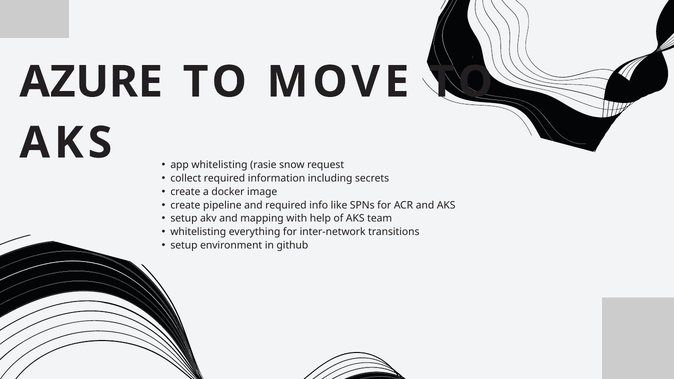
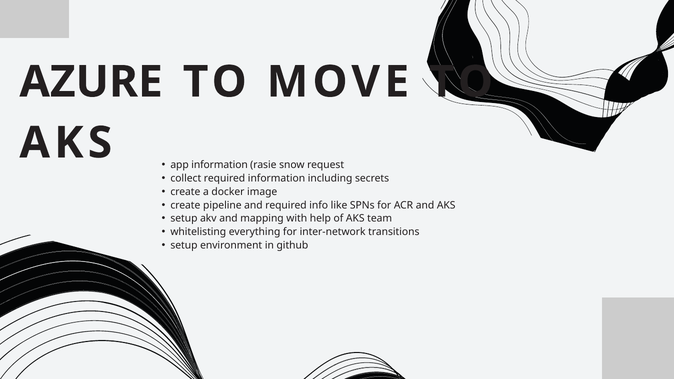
app whitelisting: whitelisting -> information (220, 165)
